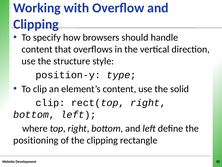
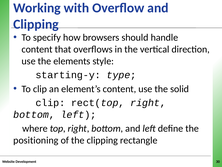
structure: structure -> elements (72, 61)
position-y: position-y -> starting-y (68, 75)
